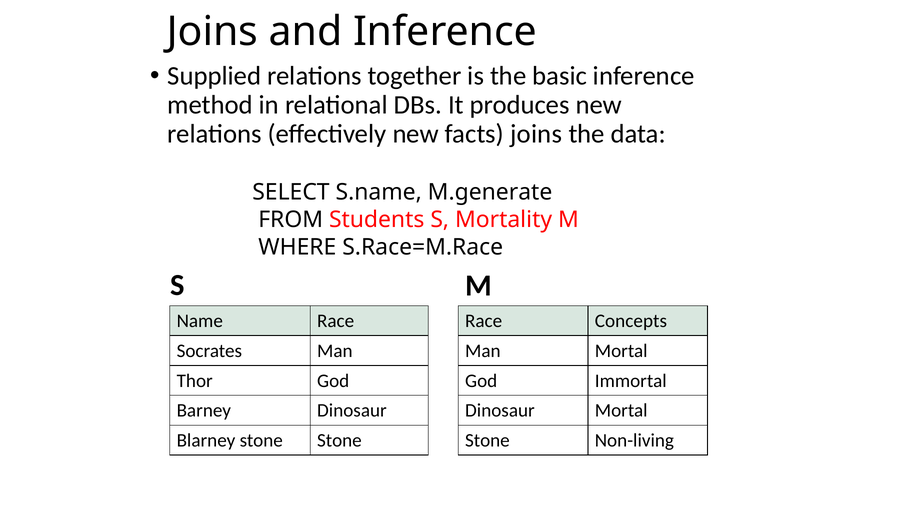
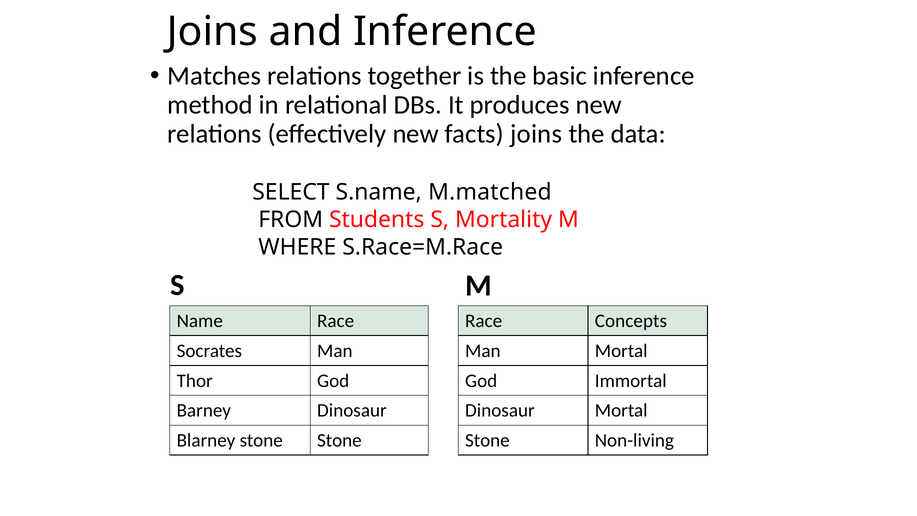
Supplied: Supplied -> Matches (214, 76)
M.generate: M.generate -> M.matched (490, 192)
